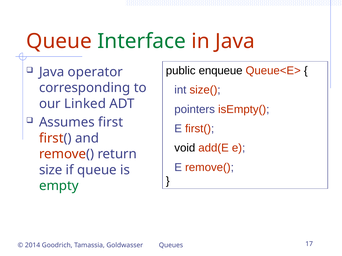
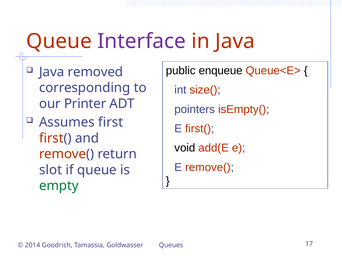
Interface colour: green -> purple (142, 41)
operator: operator -> removed (95, 72)
Linked: Linked -> Printer (85, 104)
size: size -> slot (51, 170)
